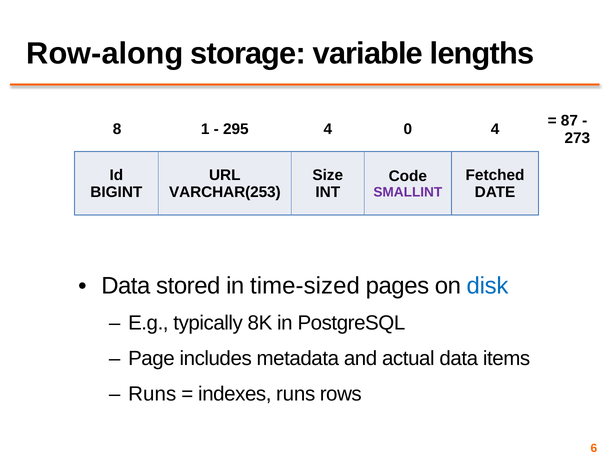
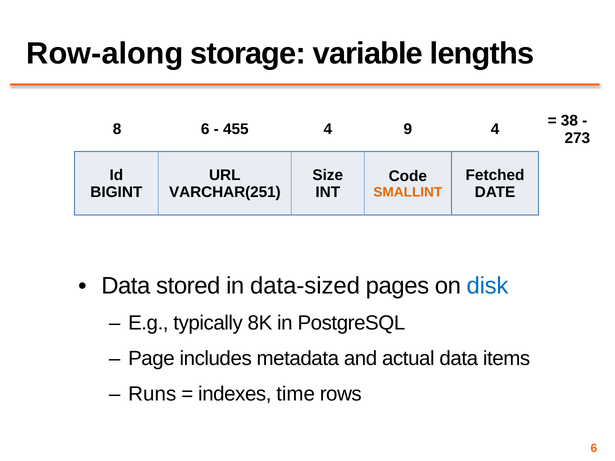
87: 87 -> 38 (569, 121)
8 1: 1 -> 6 (205, 129)
295: 295 -> 455 (236, 129)
0: 0 -> 9 (408, 129)
VARCHAR(253: VARCHAR(253 -> VARCHAR(251 (225, 192)
SMALLINT colour: purple -> orange (408, 192)
time-sized: time-sized -> data-sized (305, 286)
indexes runs: runs -> time (296, 394)
